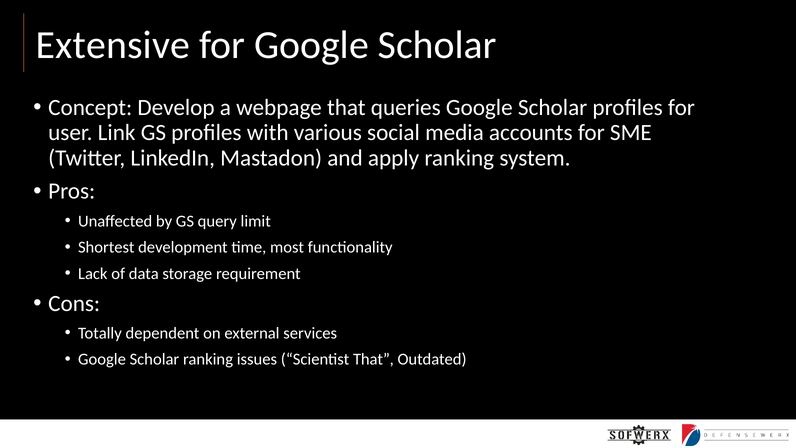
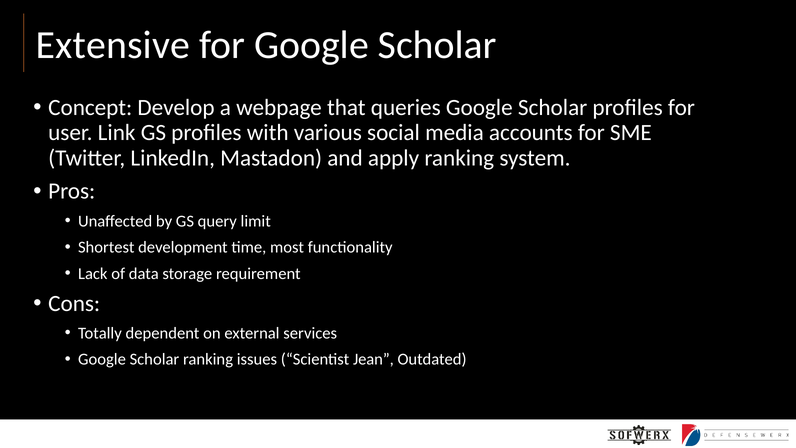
Scientist That: That -> Jean (373, 359)
